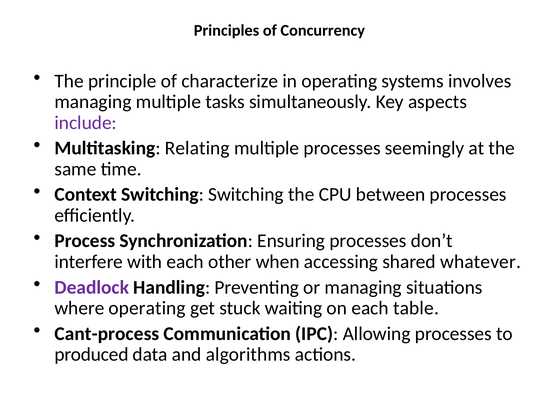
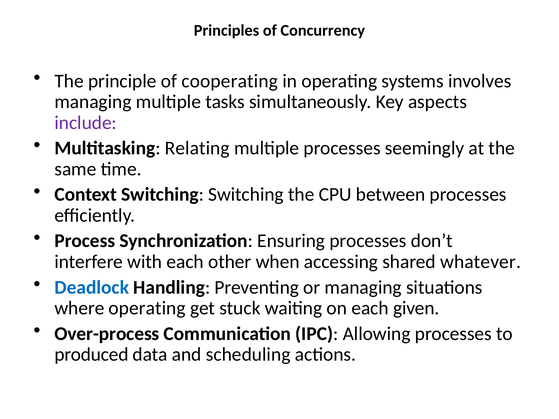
characterize: characterize -> cooperating (230, 81)
Deadlock colour: purple -> blue (92, 287)
table: table -> given (416, 308)
Cant-process: Cant-process -> Over-process (107, 334)
algorithms: algorithms -> scheduling (248, 355)
